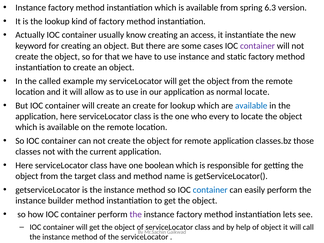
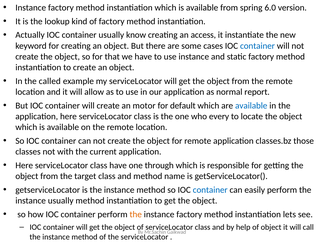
6.3: 6.3 -> 6.0 (270, 8)
container colour: purple -> blue (257, 46)
normal locate: locate -> report (257, 92)
an create: create -> motor (144, 106)
for lookup: lookup -> default (183, 106)
boolean: boolean -> through (159, 165)
instance builder: builder -> usually (61, 201)
the colour: purple -> orange (136, 214)
